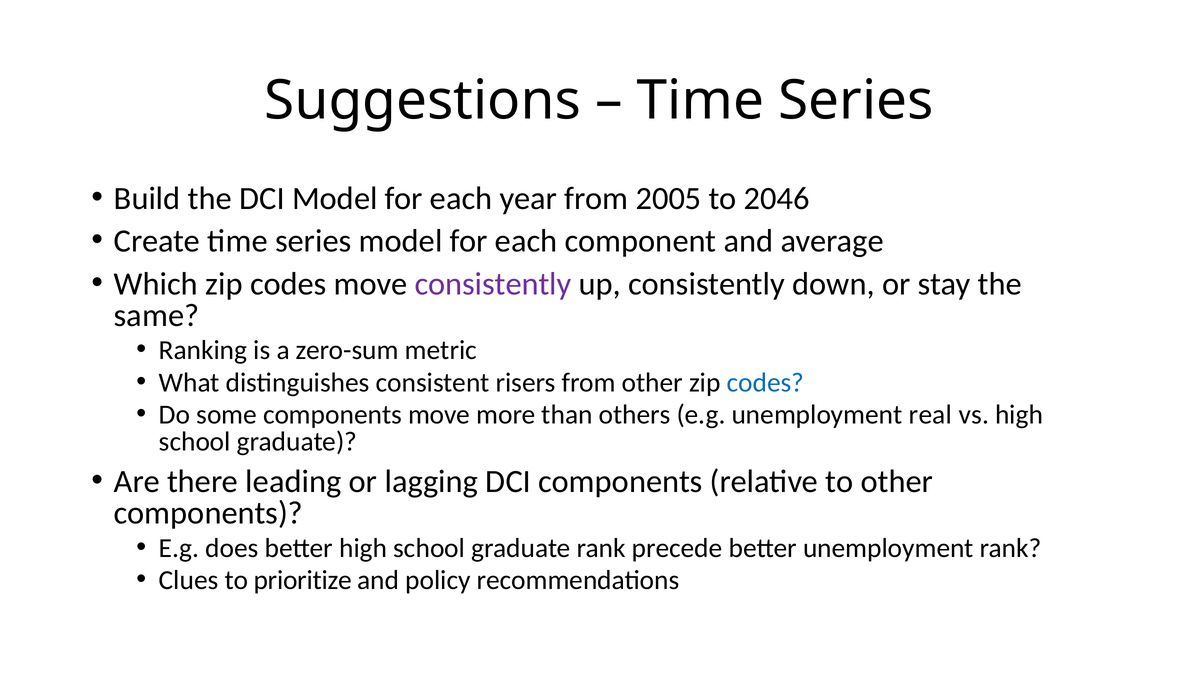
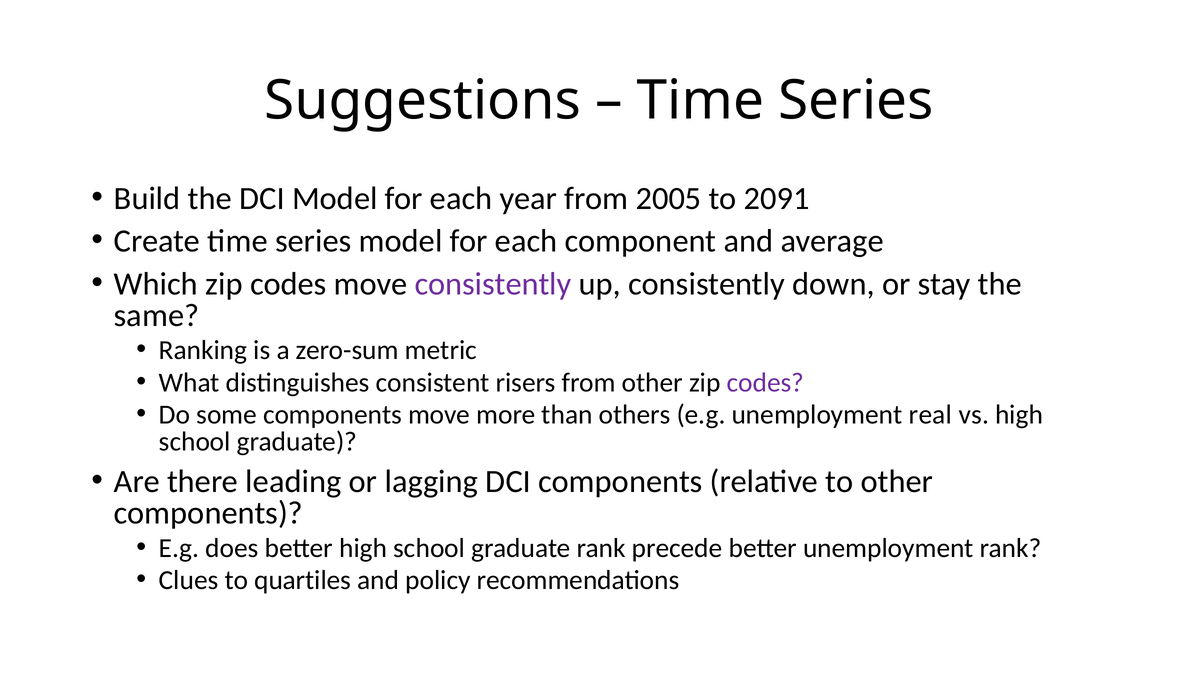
2046: 2046 -> 2091 (777, 199)
codes colour: blue -> purple (765, 383)
prioritize: prioritize -> quartiles (303, 581)
